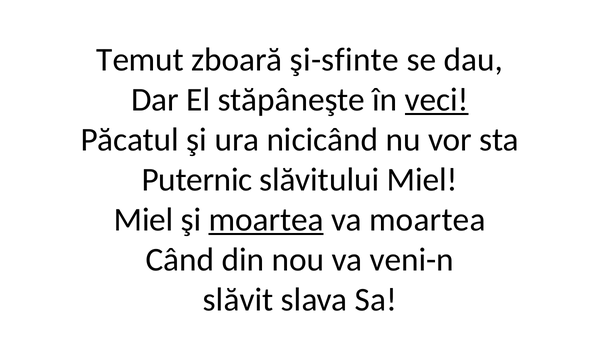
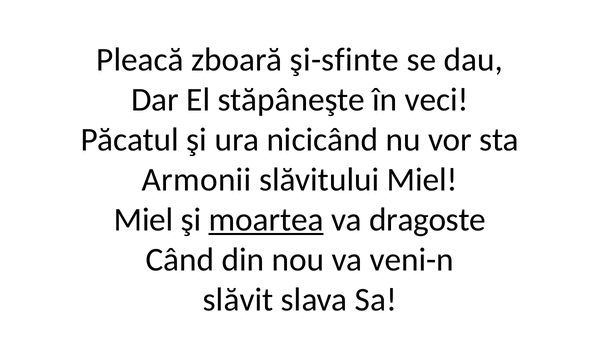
Temut: Temut -> Pleacă (140, 60)
veci underline: present -> none (437, 100)
Puternic: Puternic -> Armonii (197, 180)
va moartea: moartea -> dragoste (428, 220)
